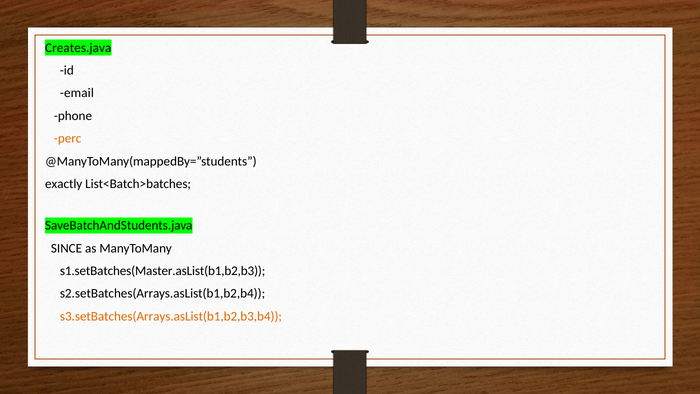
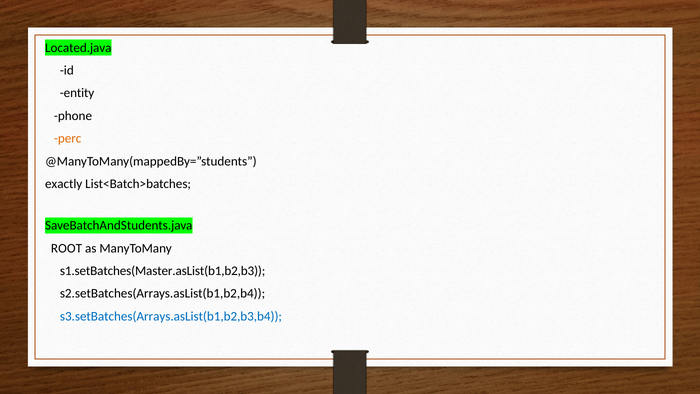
Creates.java: Creates.java -> Located.java (78, 48)
email: email -> entity (77, 93)
SINCE: SINCE -> ROOT (67, 248)
s3.setBatches(Arrays.asList(b1,b2,b3,b4 colour: orange -> blue (171, 316)
